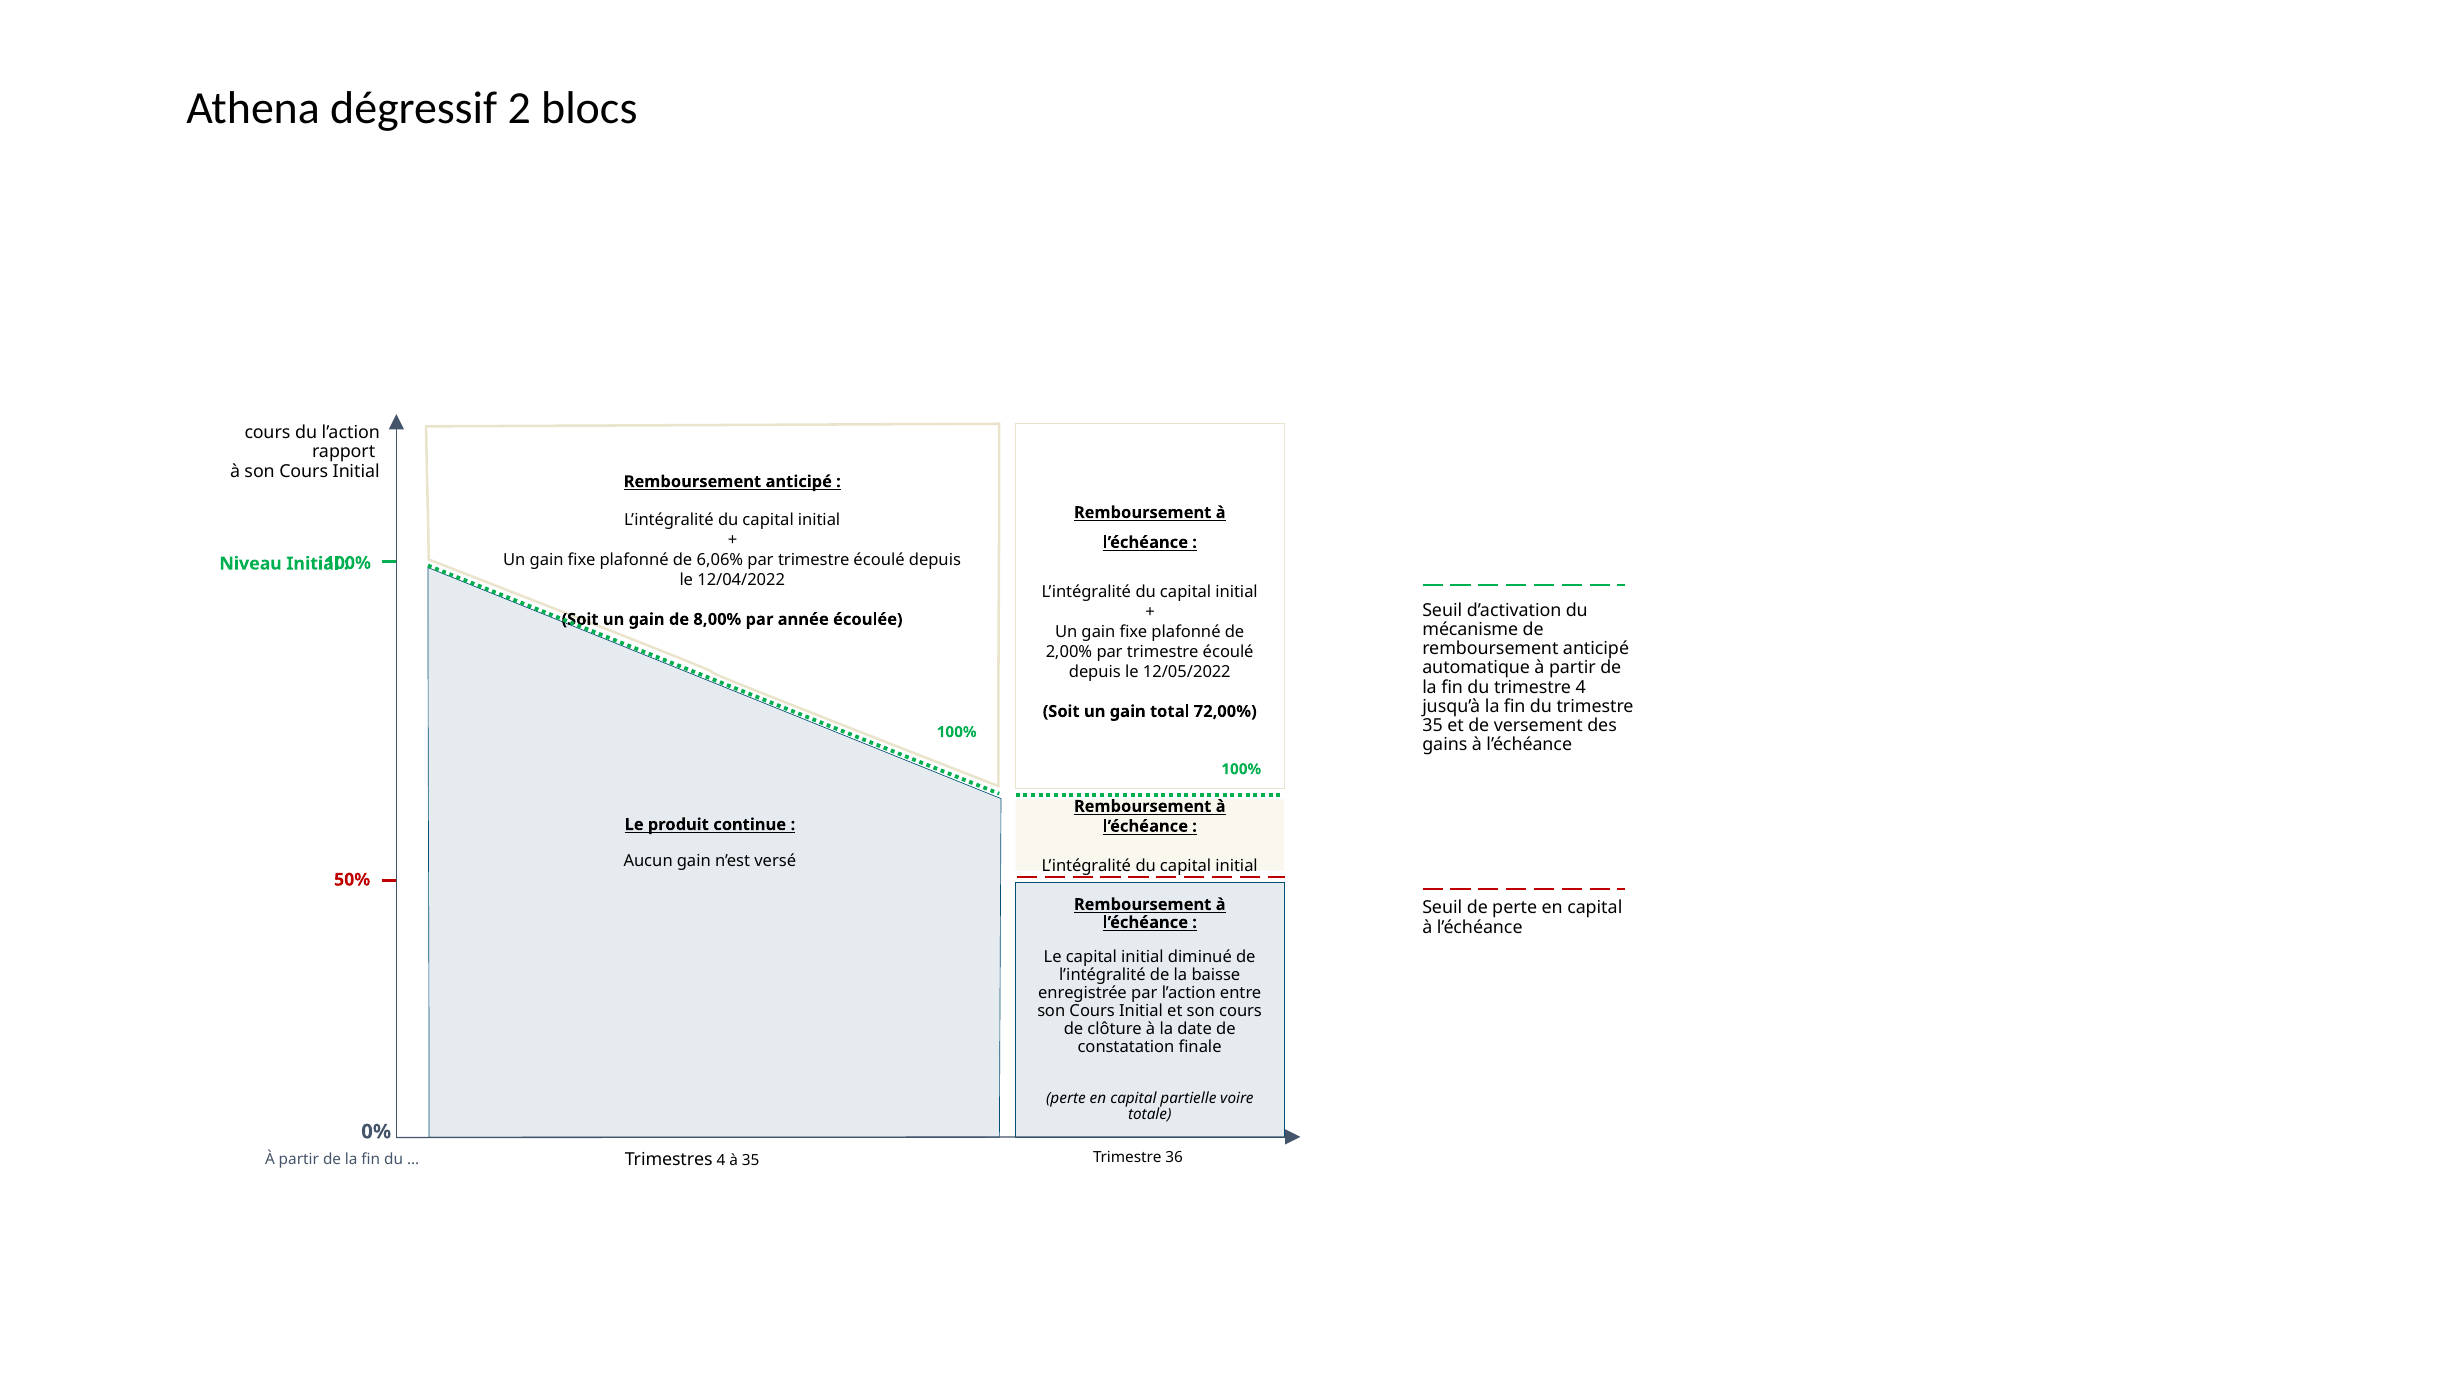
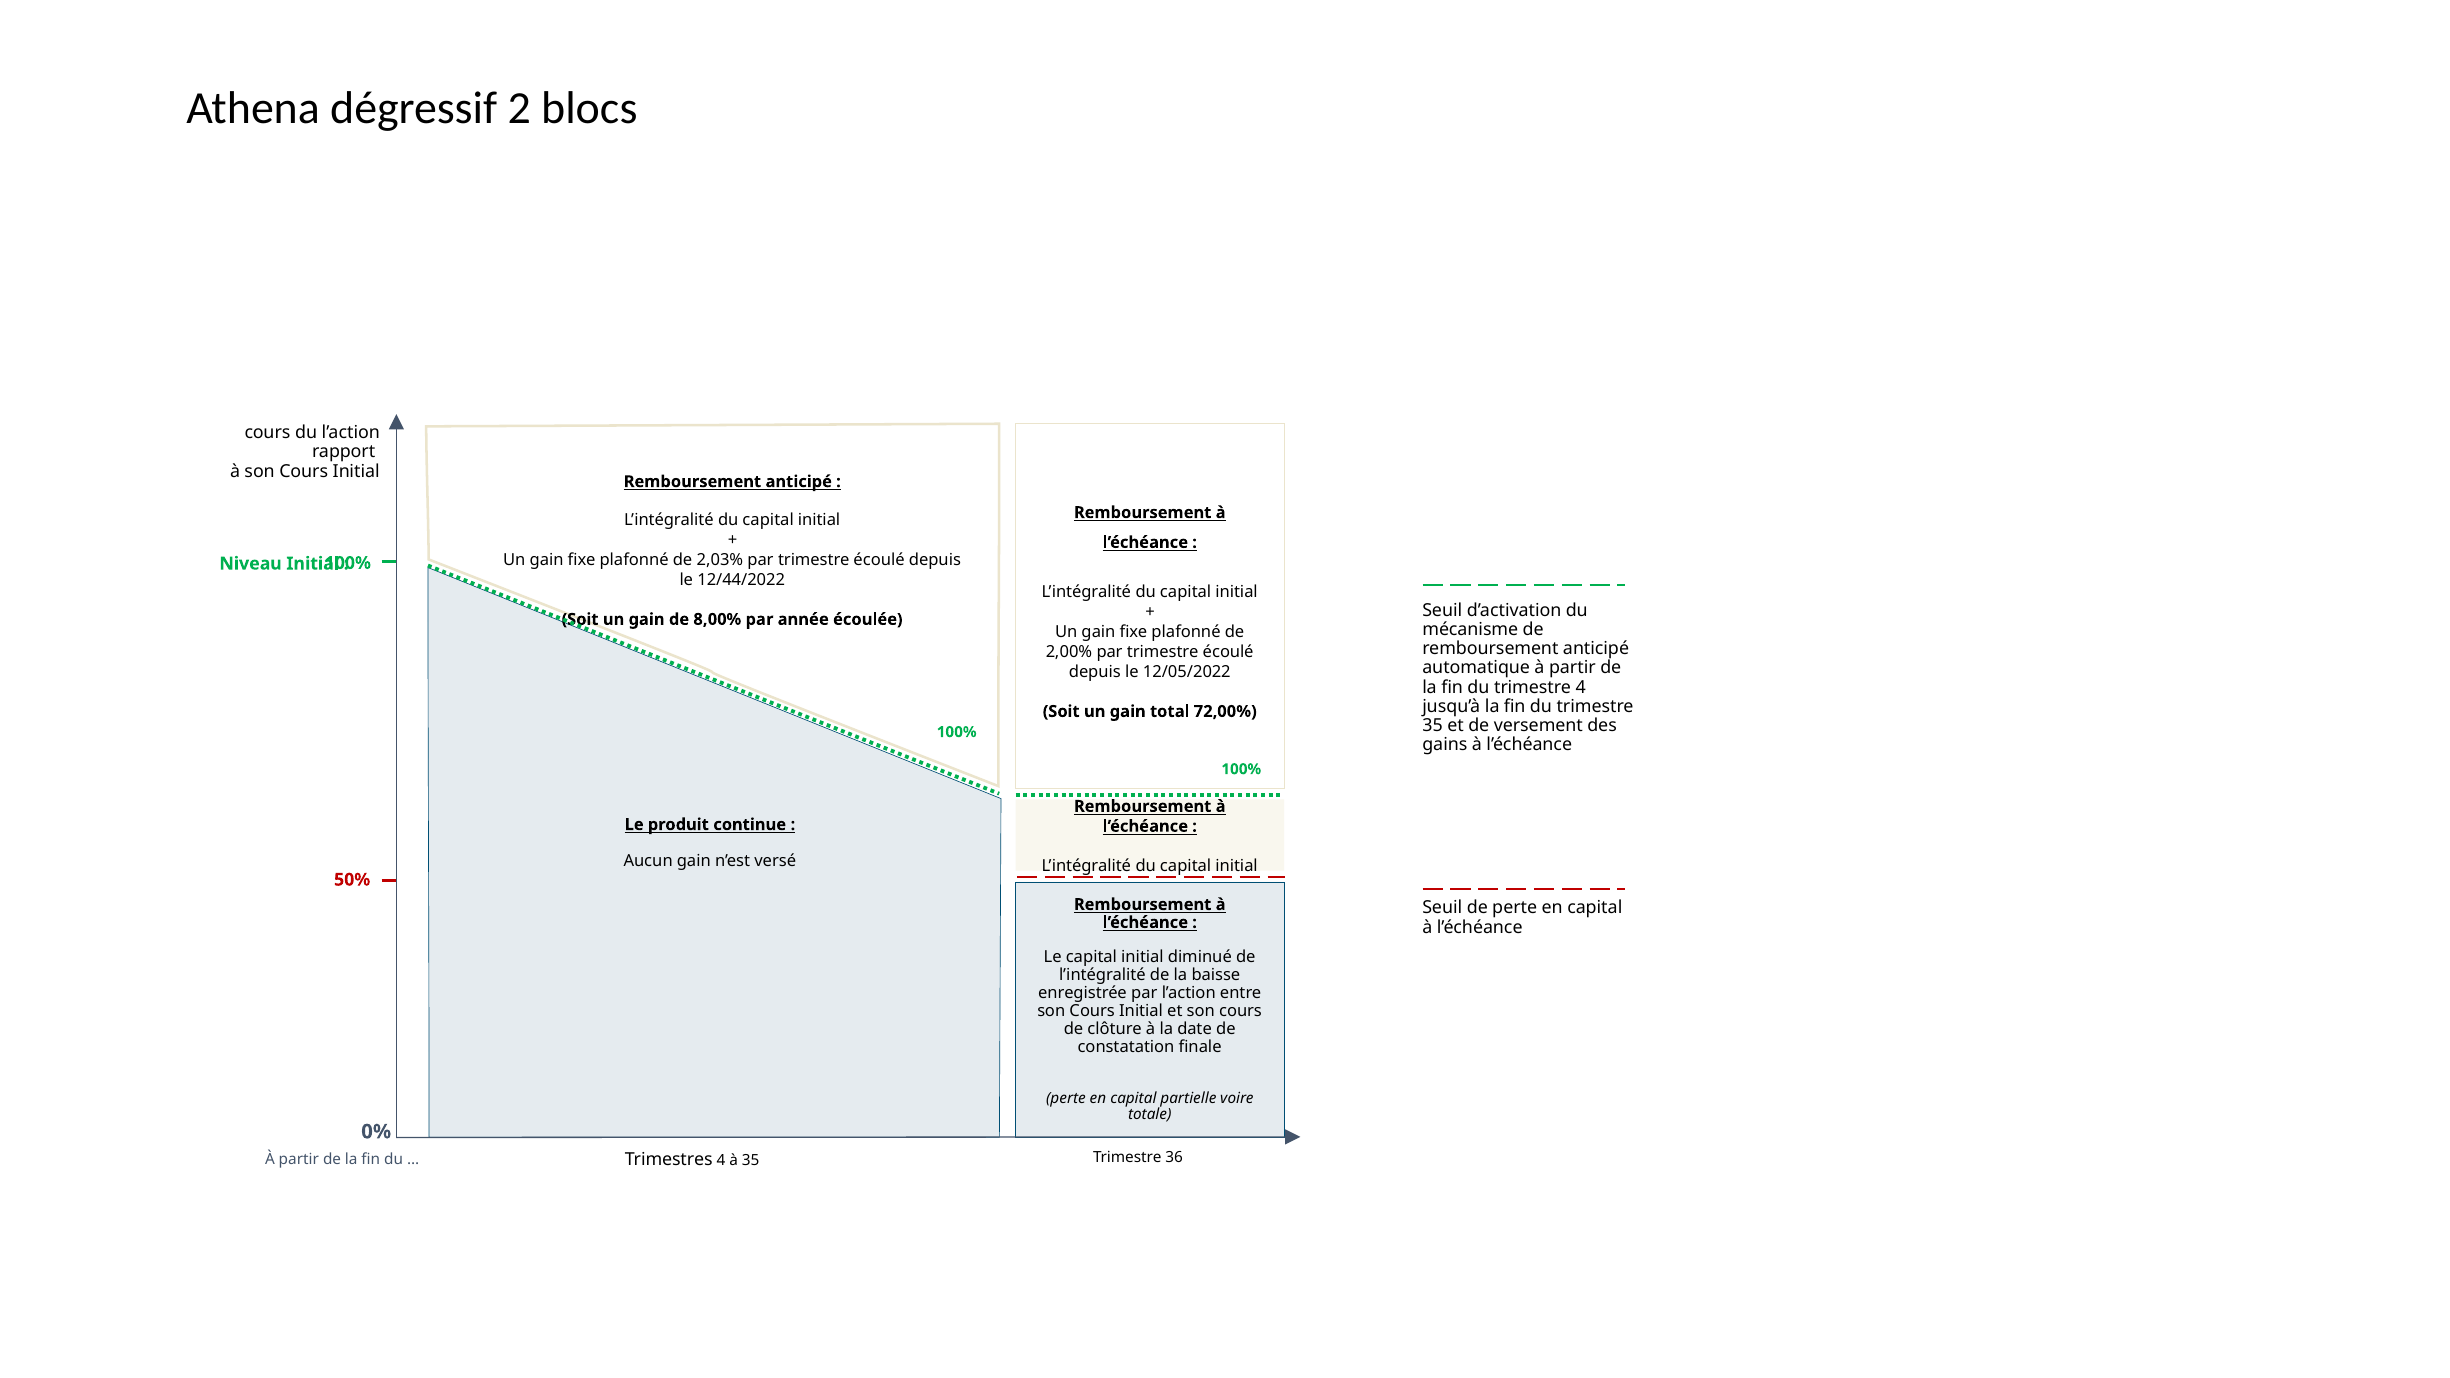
6,06%: 6,06% -> 2,03% (720, 560)
12/04/2022: 12/04/2022 -> 12/44/2022 (741, 580)
